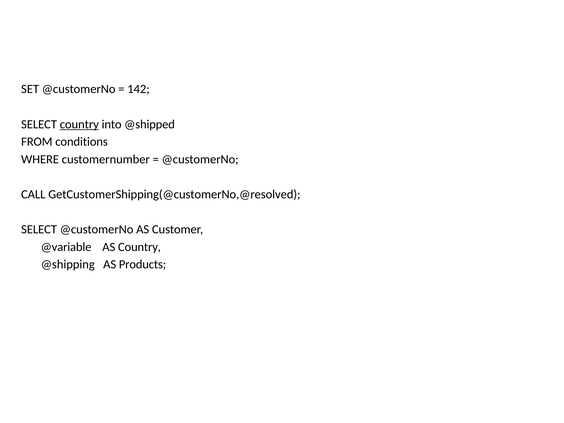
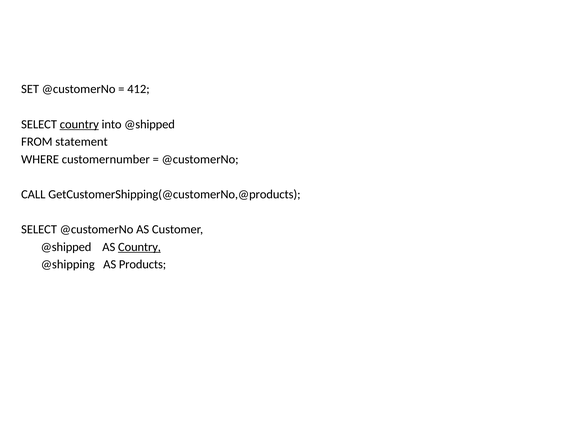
142: 142 -> 412 (138, 89)
conditions: conditions -> statement (82, 142)
GetCustomerShipping(@customerNo,@resolved: GetCustomerShipping(@customerNo,@resolved -> GetCustomerShipping(@customerNo,@products (174, 194)
@variable: @variable -> @shipped (66, 247)
Country underline: none -> present (140, 247)
